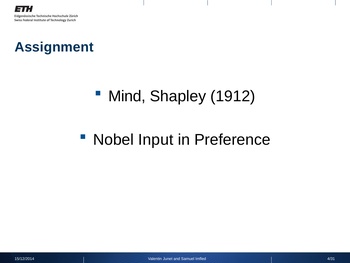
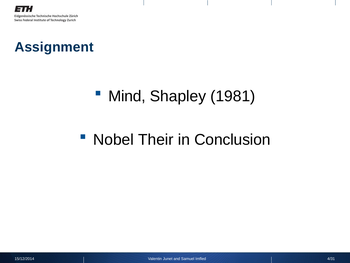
1912: 1912 -> 1981 (233, 96)
Input: Input -> Their (156, 140)
Preference: Preference -> Conclusion (232, 140)
